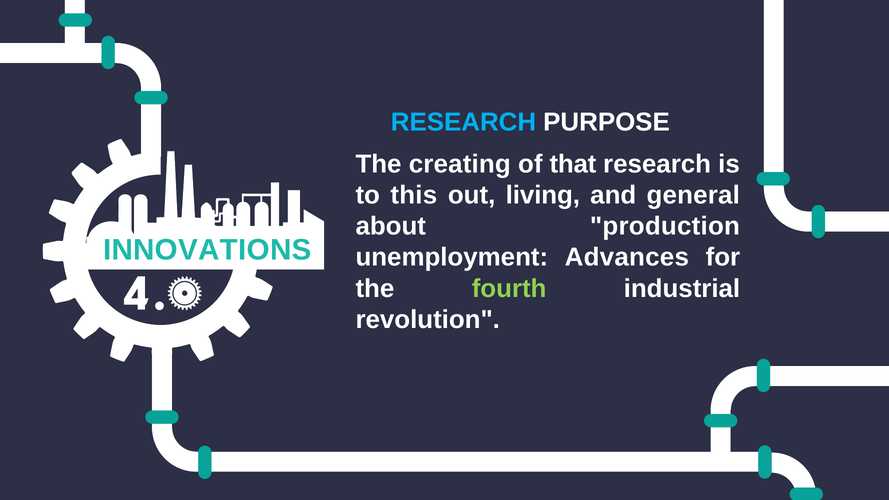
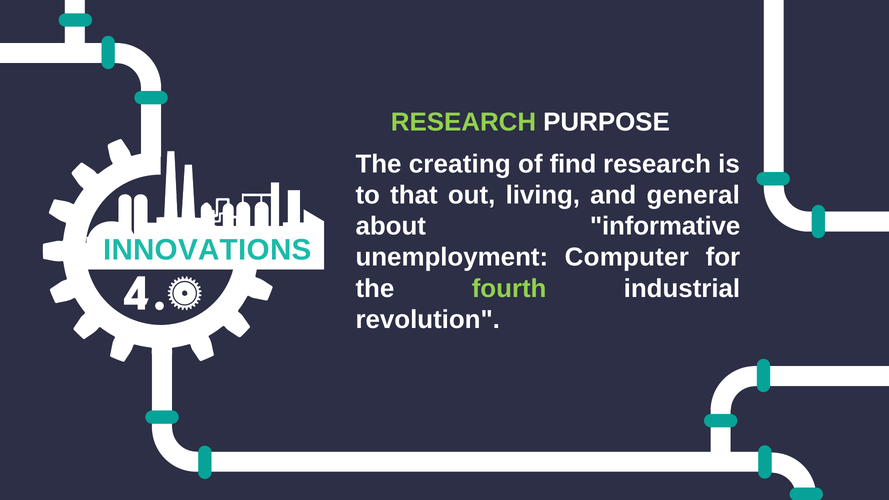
RESEARCH colour: light blue -> light green (463, 122)
that: that -> find (573, 164)
this: this -> that (414, 195)
production: production -> informative (665, 226)
Advances: Advances -> Computer (627, 257)
